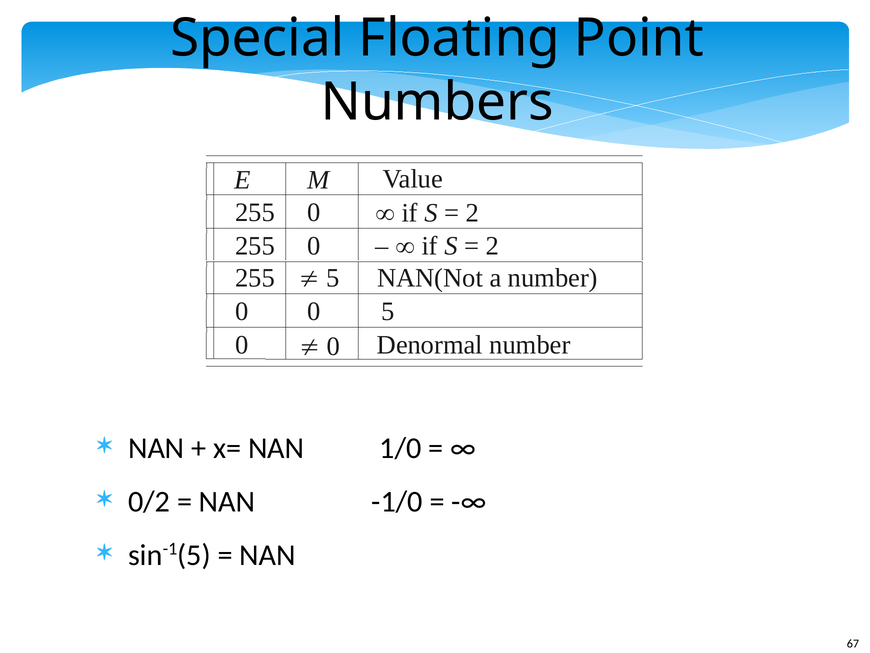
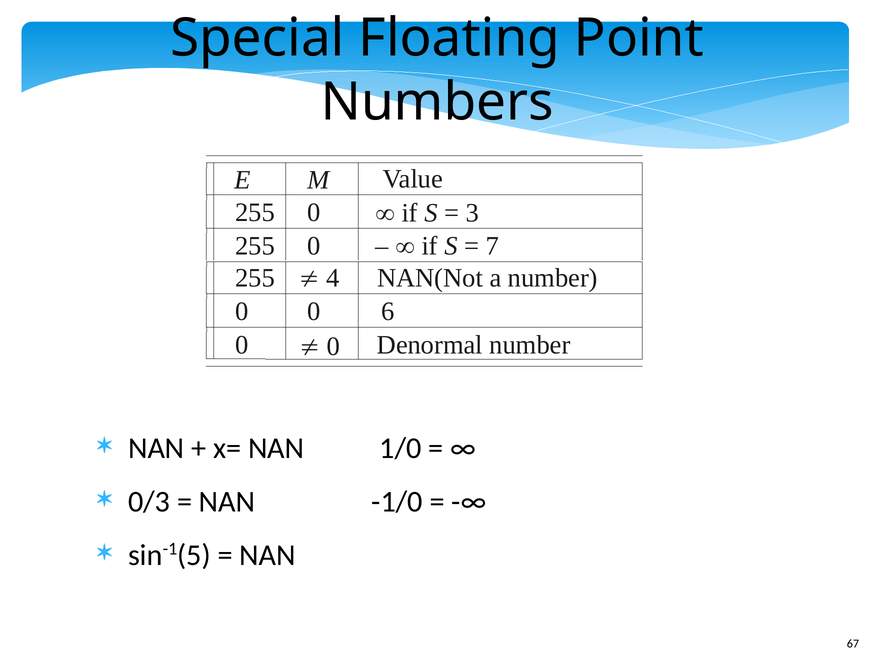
2: 2 -> 3 (472, 213)
2: 2 -> 7 (492, 246)
5: 5 -> 4 (333, 278)
0 5: 5 -> 6 (388, 311)
0/2: 0/2 -> 0/3 (149, 501)
